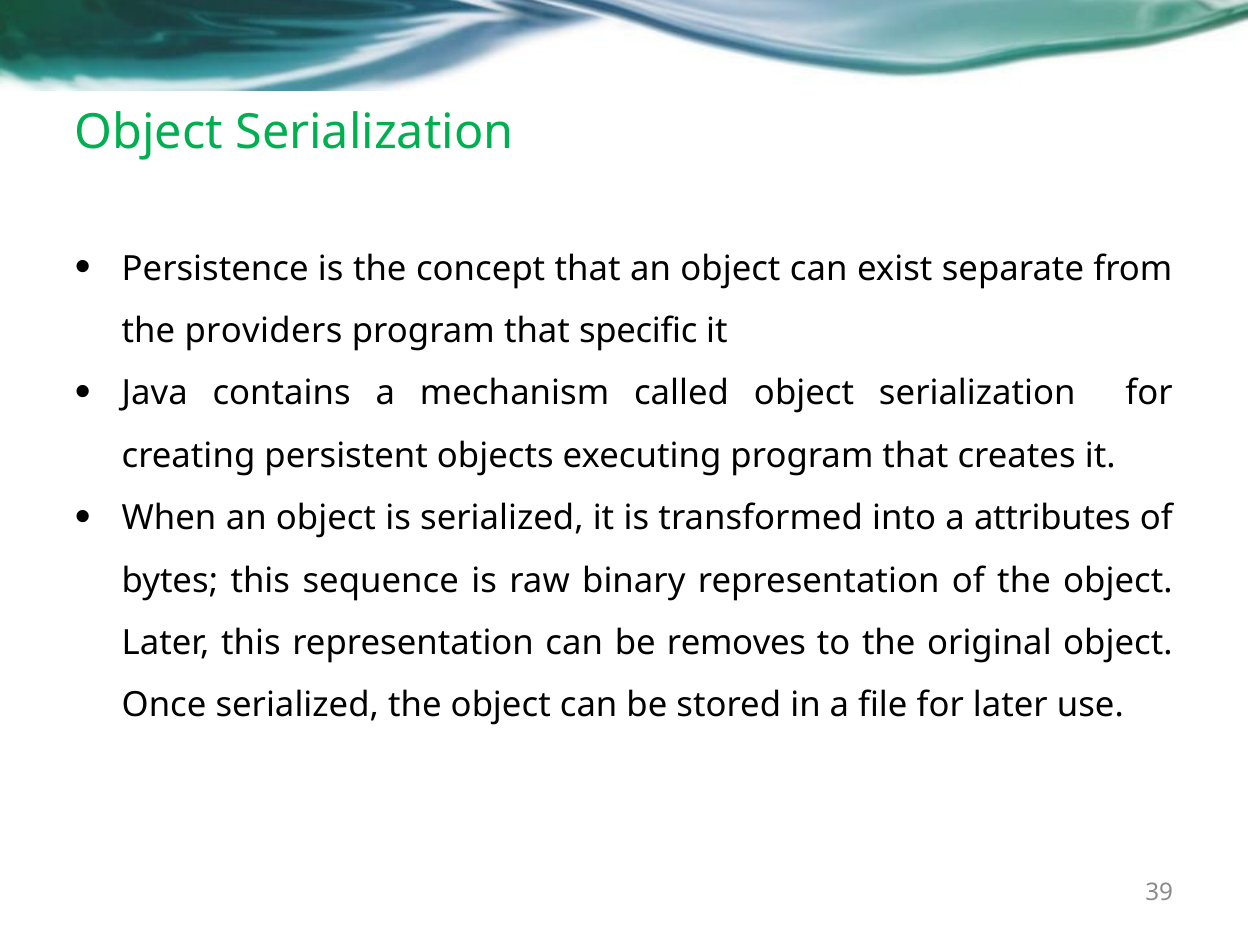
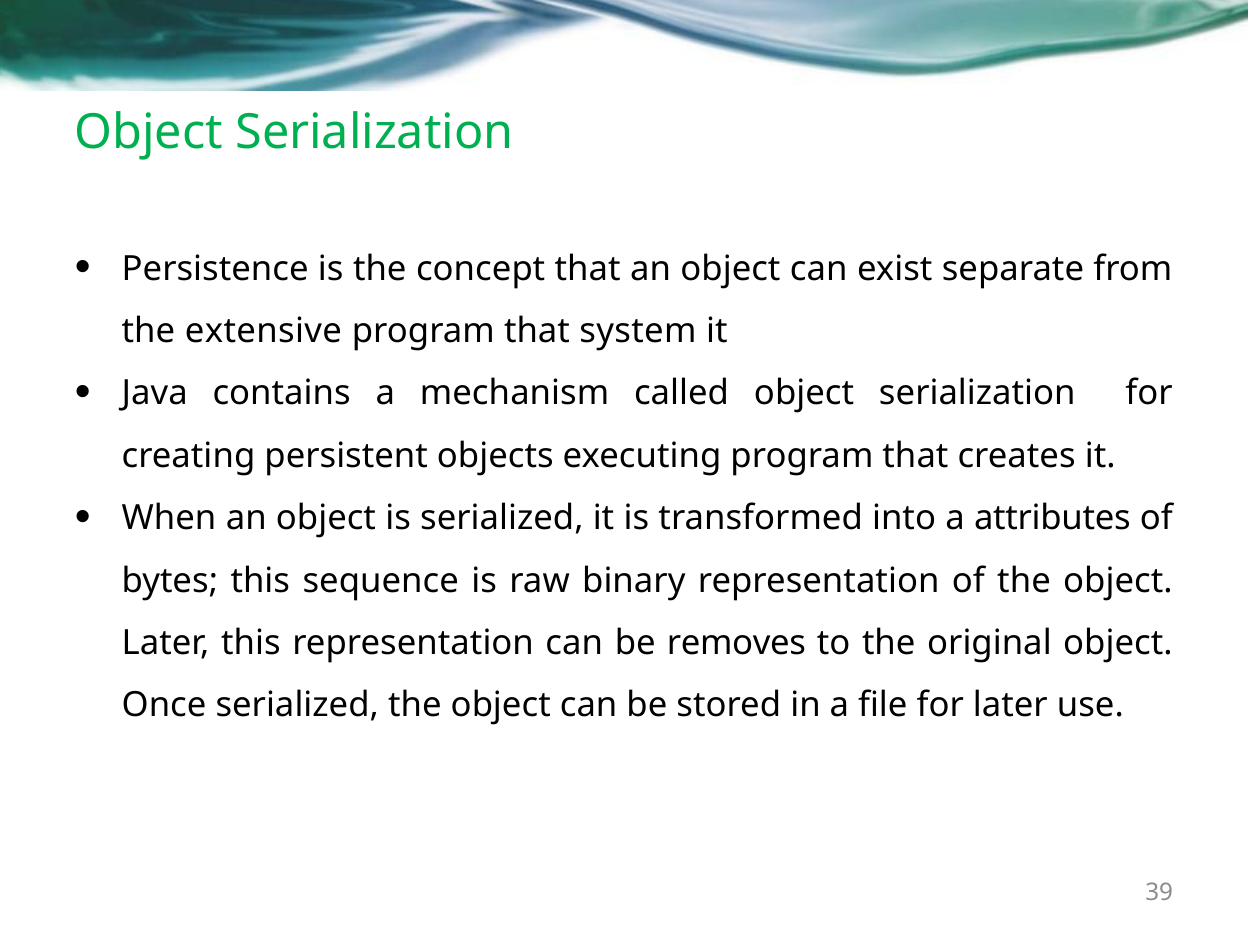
providers: providers -> extensive (263, 331)
specific: specific -> system (638, 331)
